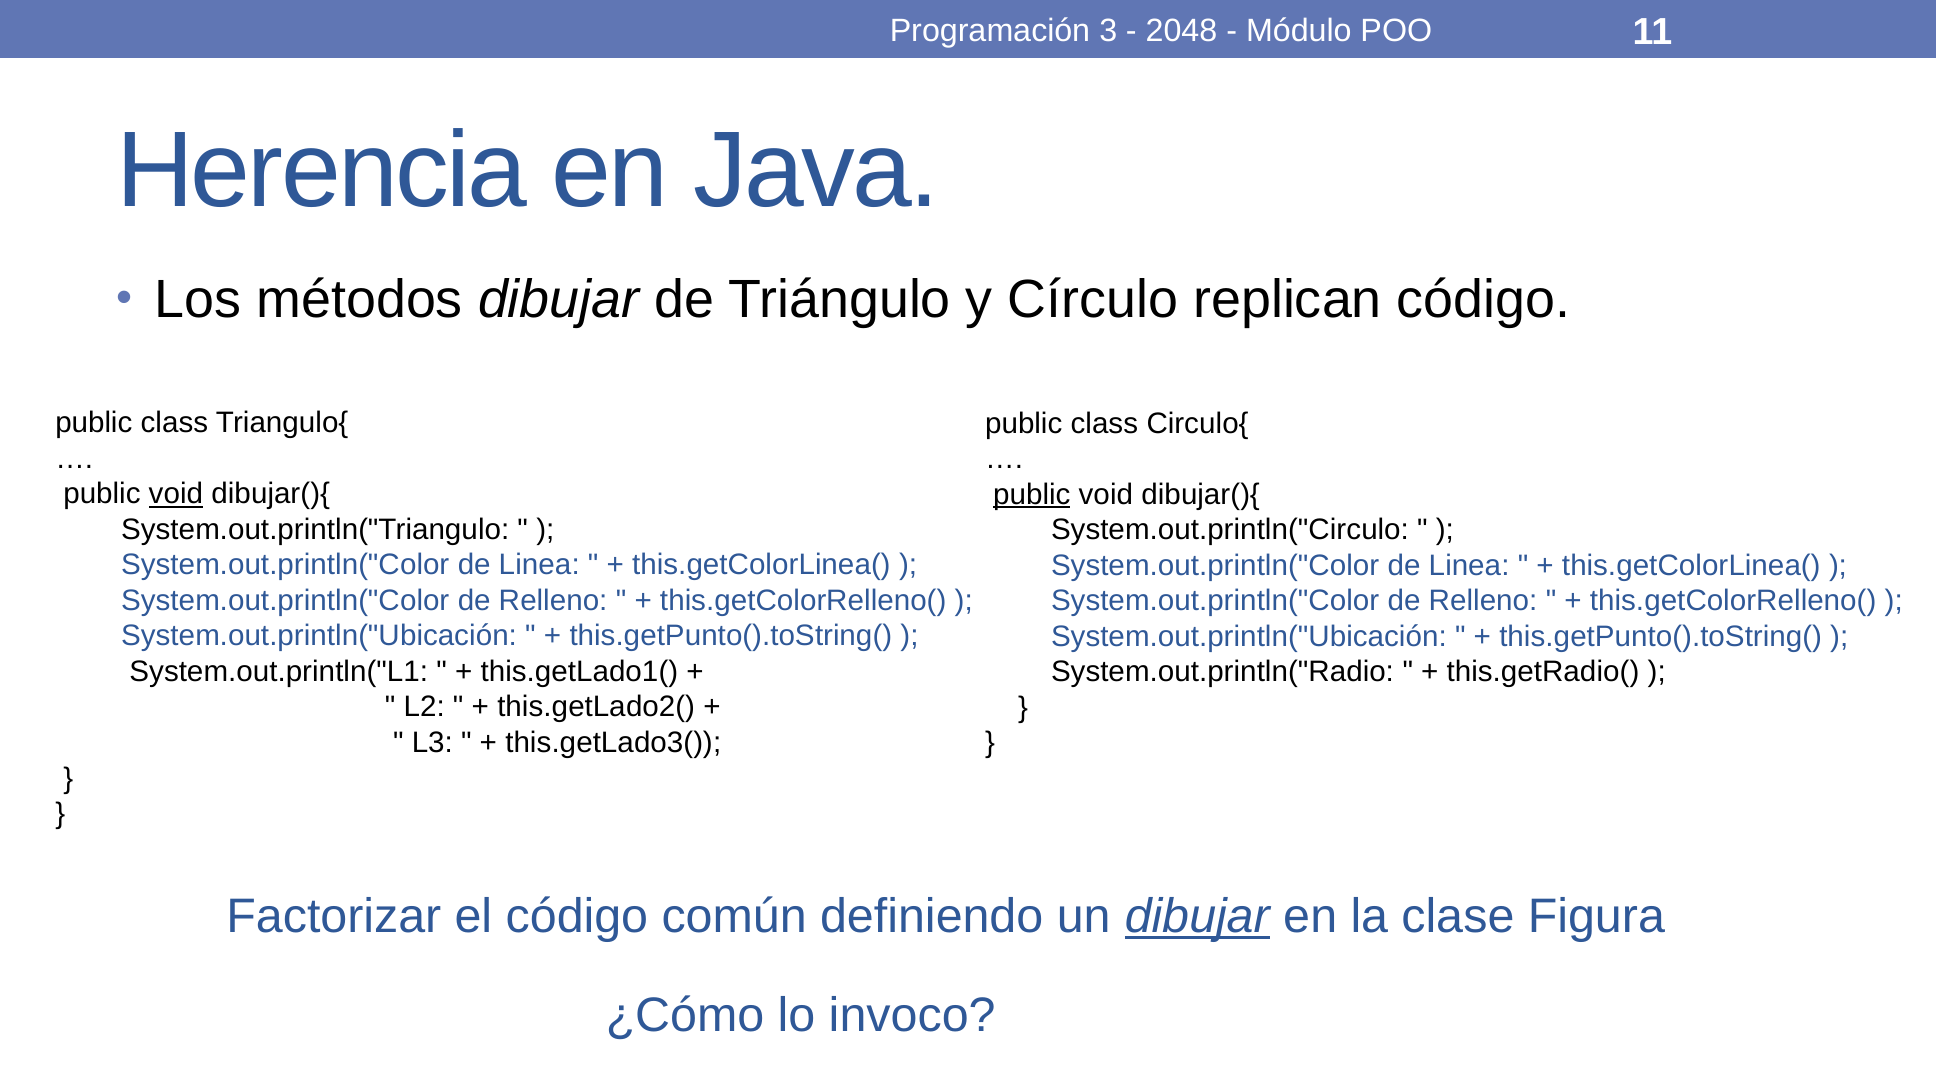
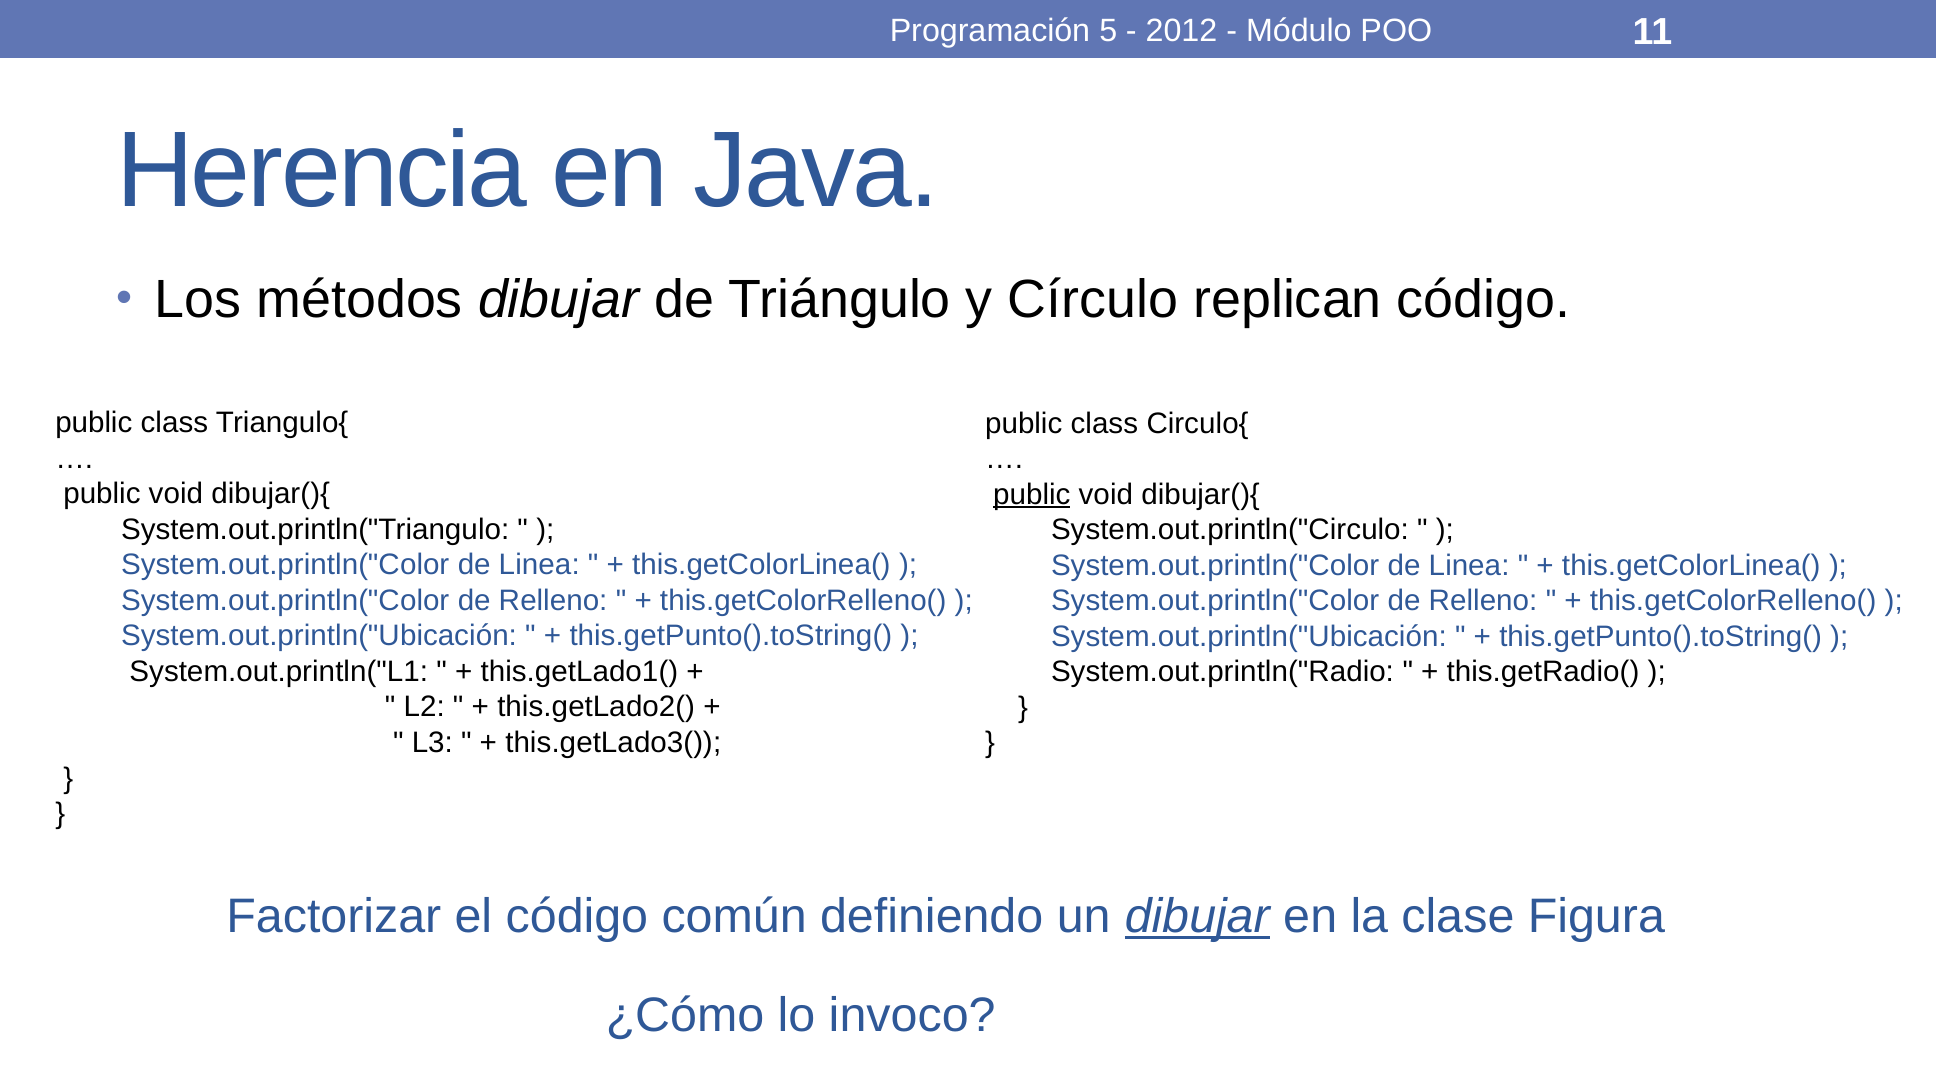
3: 3 -> 5 (1108, 31)
2048: 2048 -> 2012 (1181, 31)
void underline: present -> none (176, 494)
